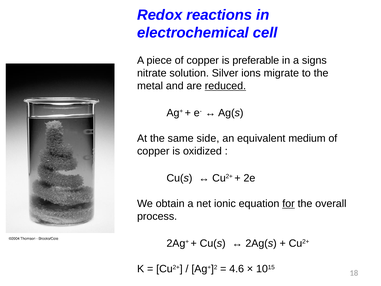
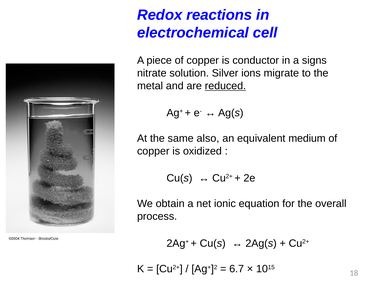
preferable: preferable -> conductor (256, 60)
side: side -> also (208, 138)
for underline: present -> none (289, 204)
4.6: 4.6 -> 6.7 (237, 269)
